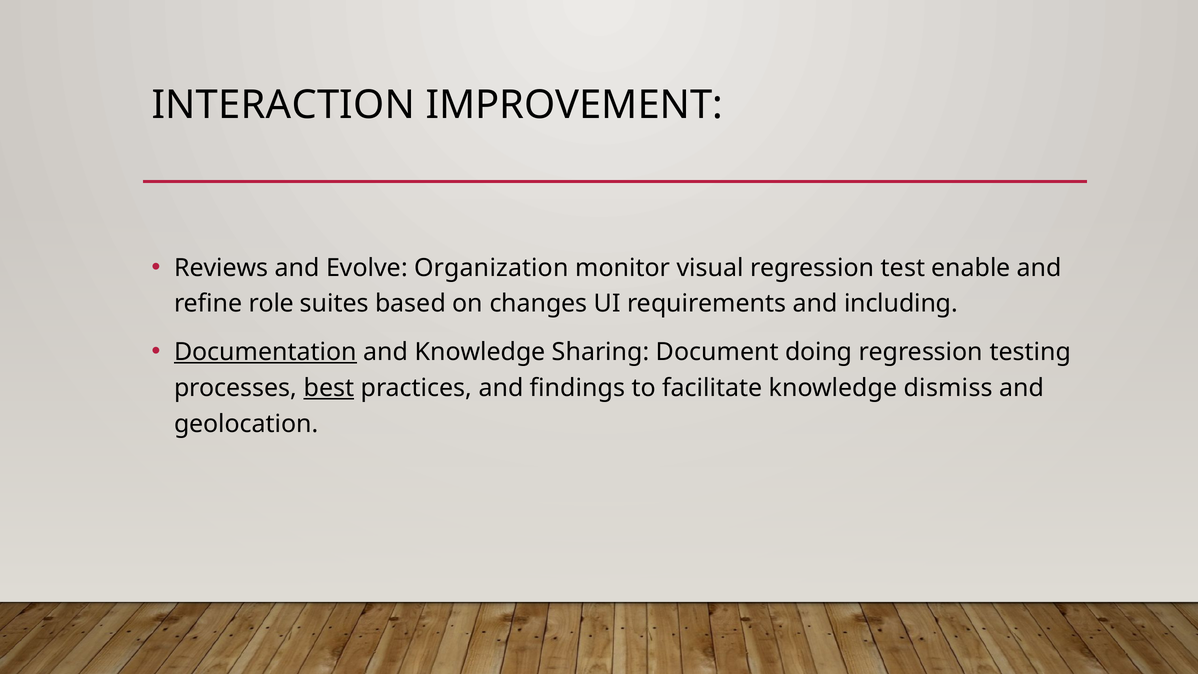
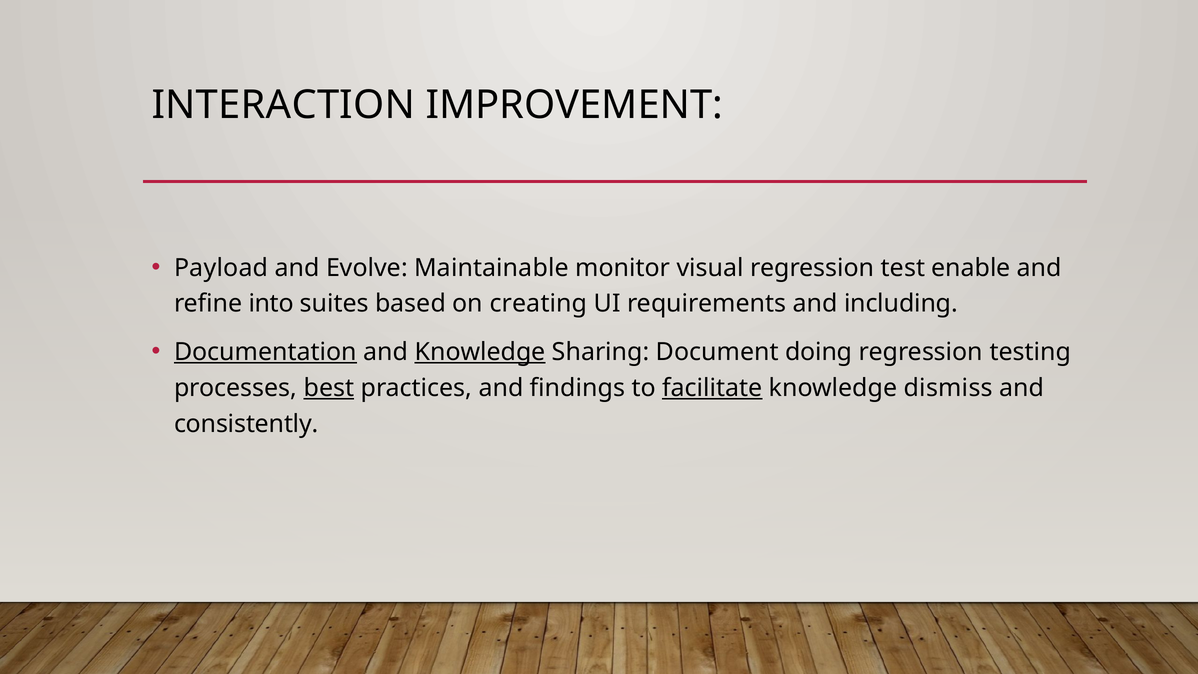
Reviews: Reviews -> Payload (221, 268)
Organization: Organization -> Maintainable (491, 268)
role: role -> into (271, 304)
changes: changes -> creating (538, 304)
Knowledge underline: none -> present (480, 352)
facilitate underline: none -> present (712, 388)
geolocation: geolocation -> consistently (246, 424)
